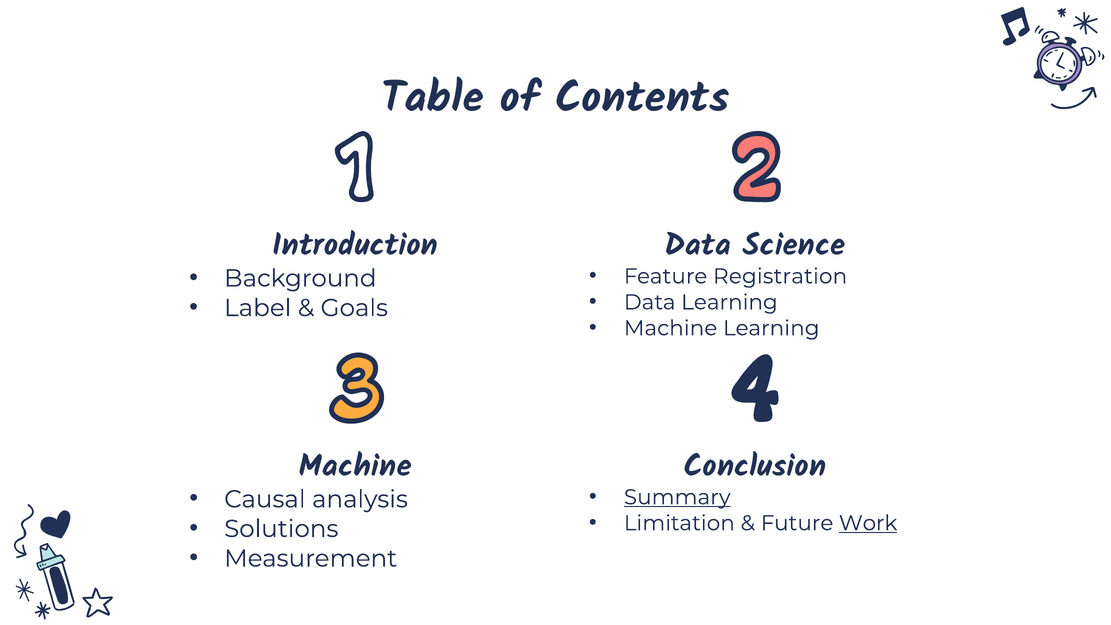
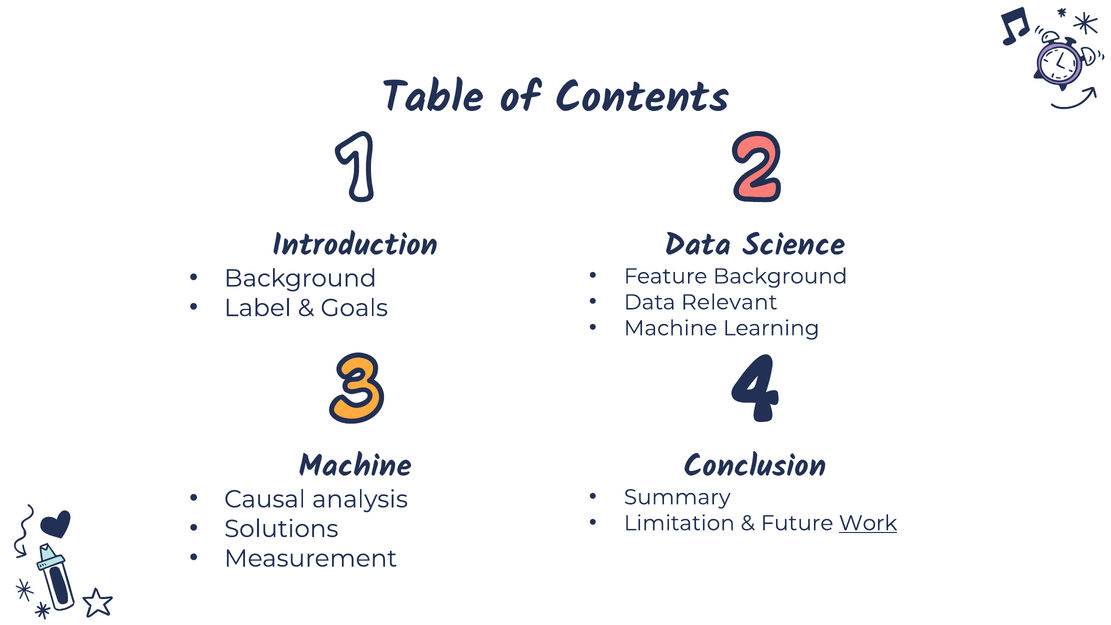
Feature Registration: Registration -> Background (780, 276)
Data Learning: Learning -> Relevant (729, 302)
Summary underline: present -> none (677, 497)
